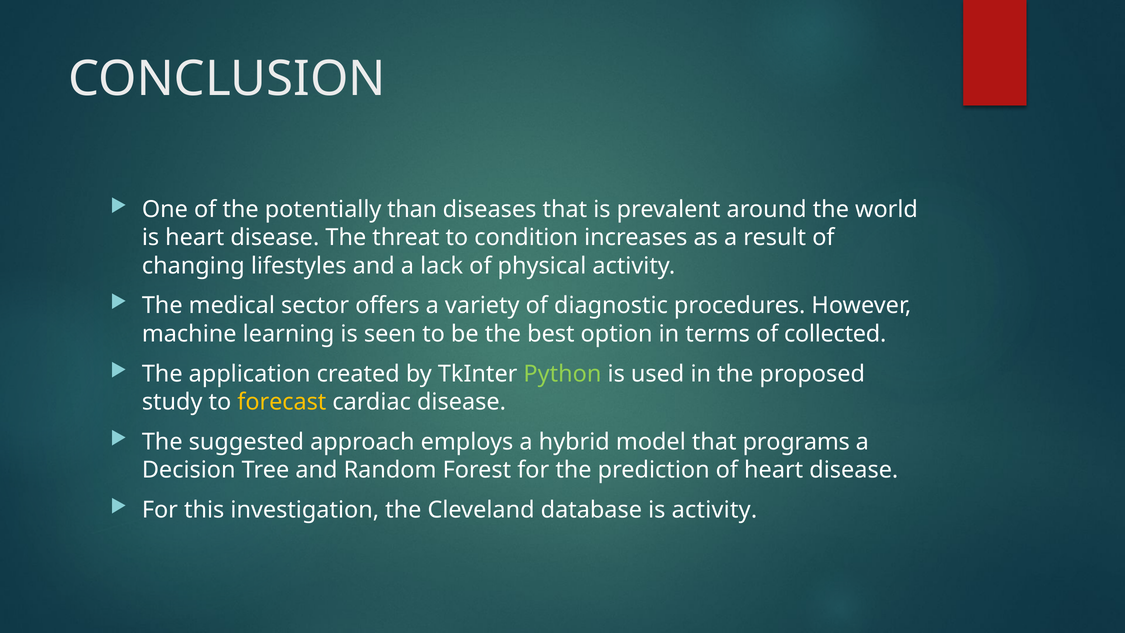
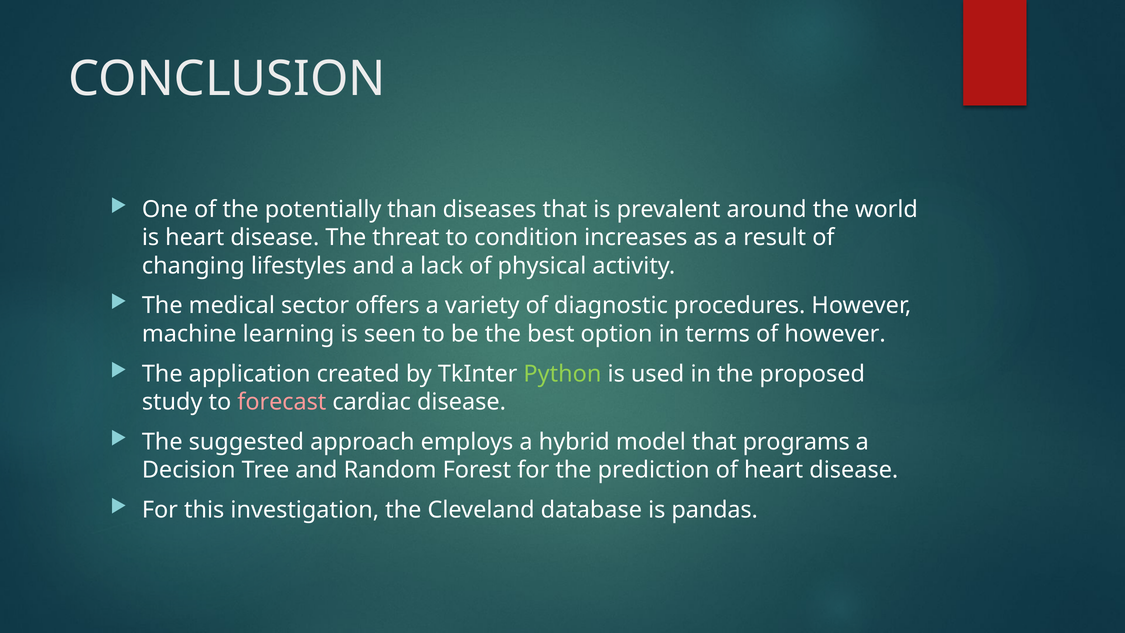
of collected: collected -> however (835, 334)
forecast colour: yellow -> pink (282, 402)
is activity: activity -> pandas (715, 510)
